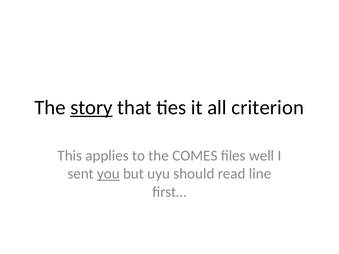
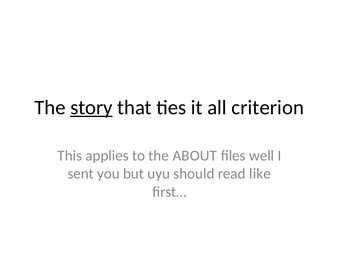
COMES: COMES -> ABOUT (195, 156)
you underline: present -> none (108, 174)
line: line -> like (260, 174)
